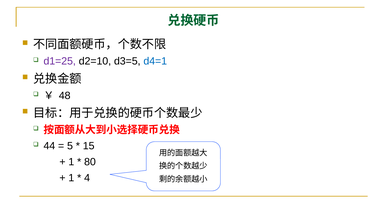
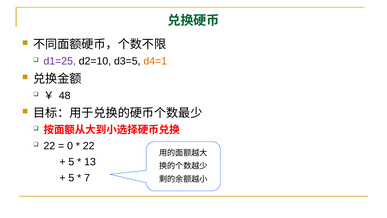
d4=1 colour: blue -> orange (155, 61)
44: 44 -> 22 (49, 146)
5: 5 -> 0 (70, 146)
15: 15 -> 22 (89, 146)
1: 1 -> 5 (71, 162)
80: 80 -> 13 (90, 162)
1: 1 -> 5 (71, 178)
4: 4 -> 7 (87, 178)
